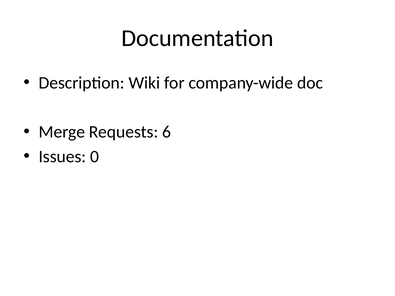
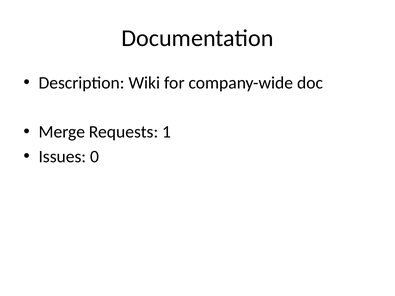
6: 6 -> 1 (167, 132)
